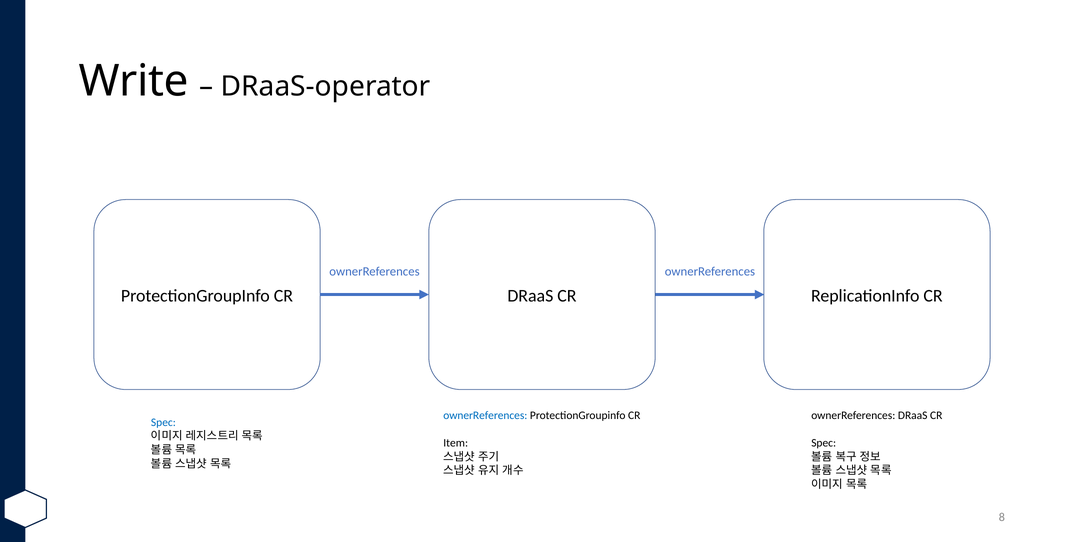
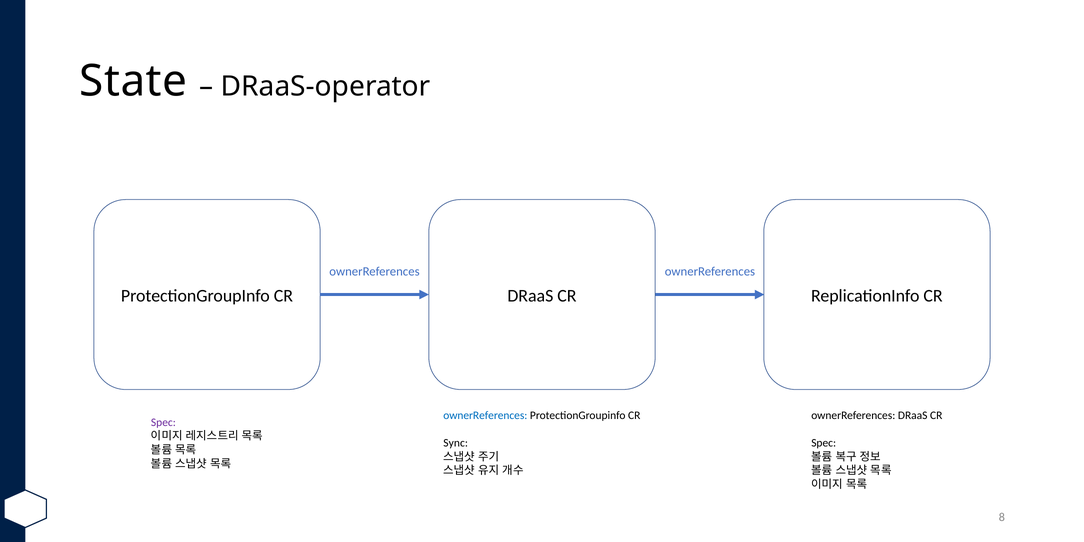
Write: Write -> State (133, 81)
Spec colour: blue -> purple (163, 422)
Item: Item -> Sync (456, 443)
